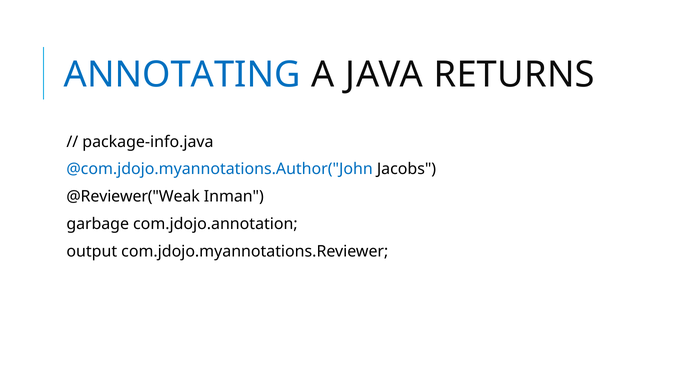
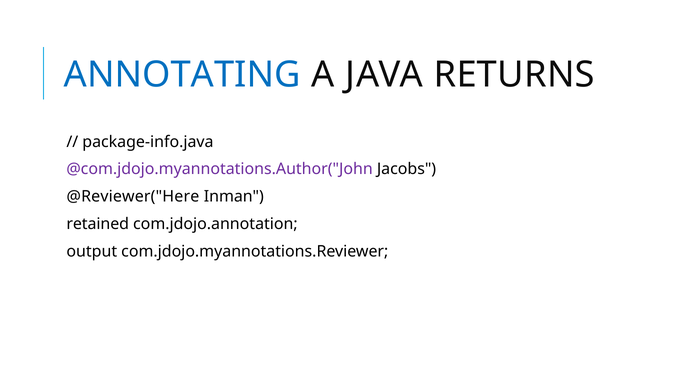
@com.jdojo.myannotations.Author("John colour: blue -> purple (220, 169)
@Reviewer("Weak: @Reviewer("Weak -> @Reviewer("Here (133, 197)
garbage: garbage -> retained (98, 224)
